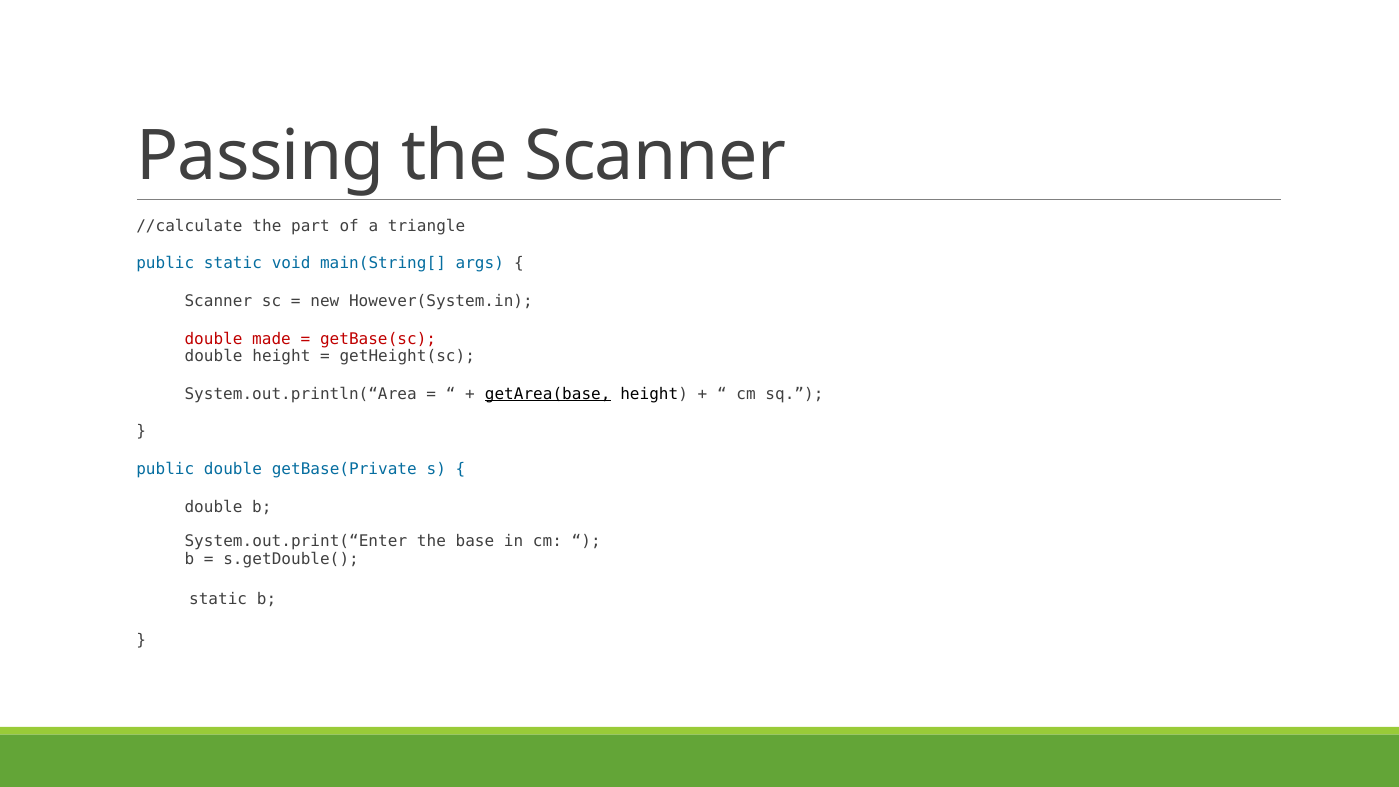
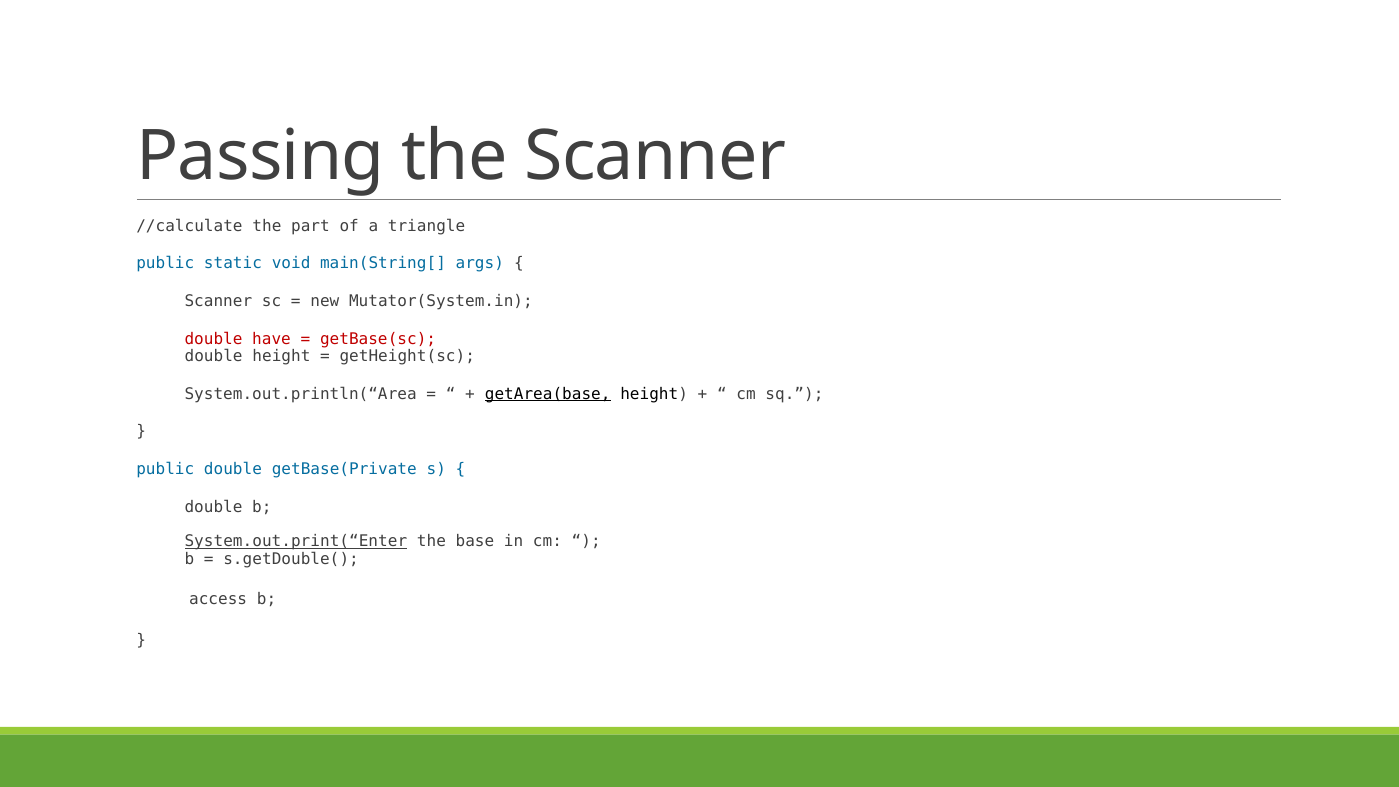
However(System.in: However(System.in -> Mutator(System.in (441, 301)
made: made -> have (272, 339)
System.out.print(“Enter underline: none -> present (296, 542)
static: static -> access (218, 599)
